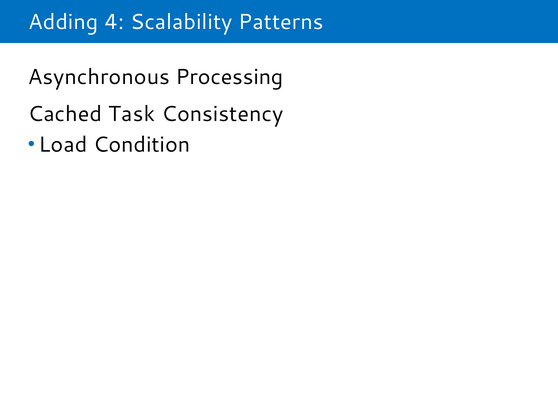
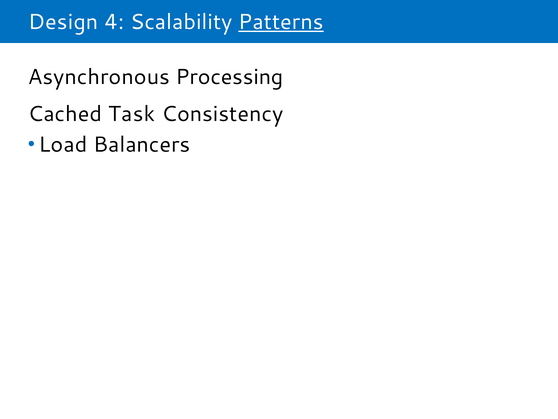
Adding: Adding -> Design (63, 22)
Patterns underline: none -> present (281, 22)
Condition: Condition -> Balancers (142, 145)
